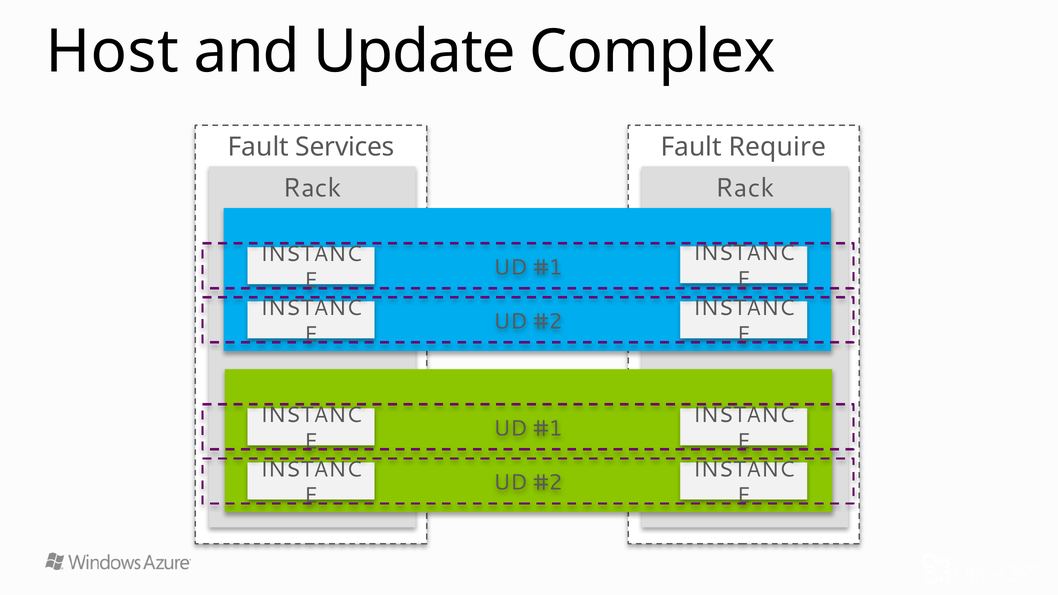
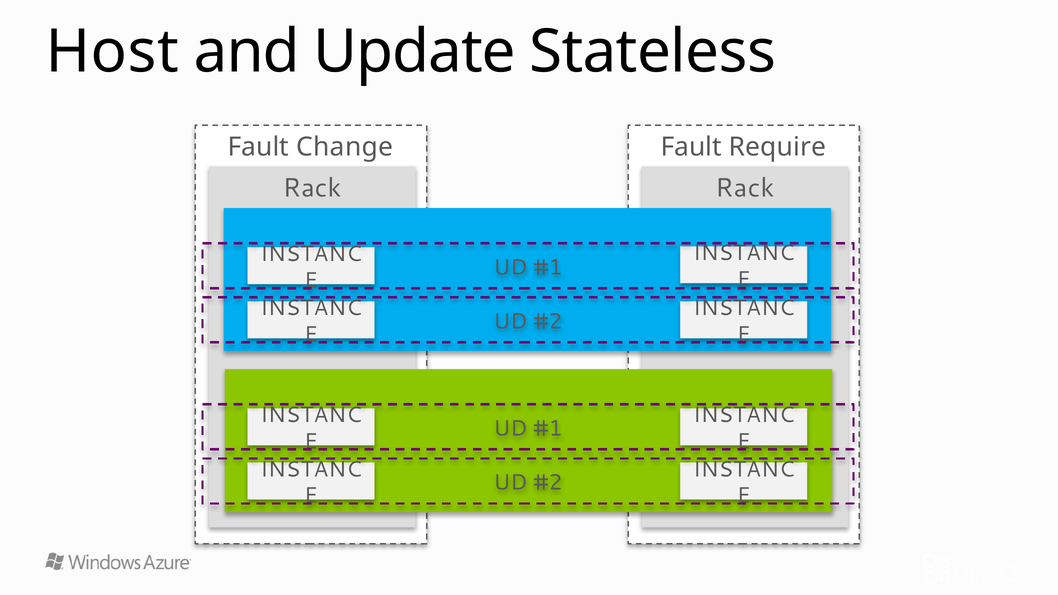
Complex: Complex -> Stateless (652, 52)
Services: Services -> Change (345, 147)
